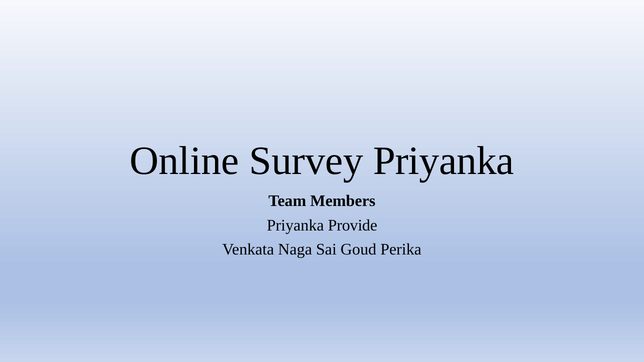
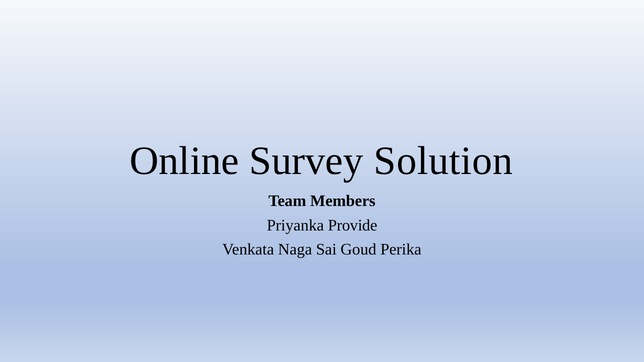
Survey Priyanka: Priyanka -> Solution (443, 161)
